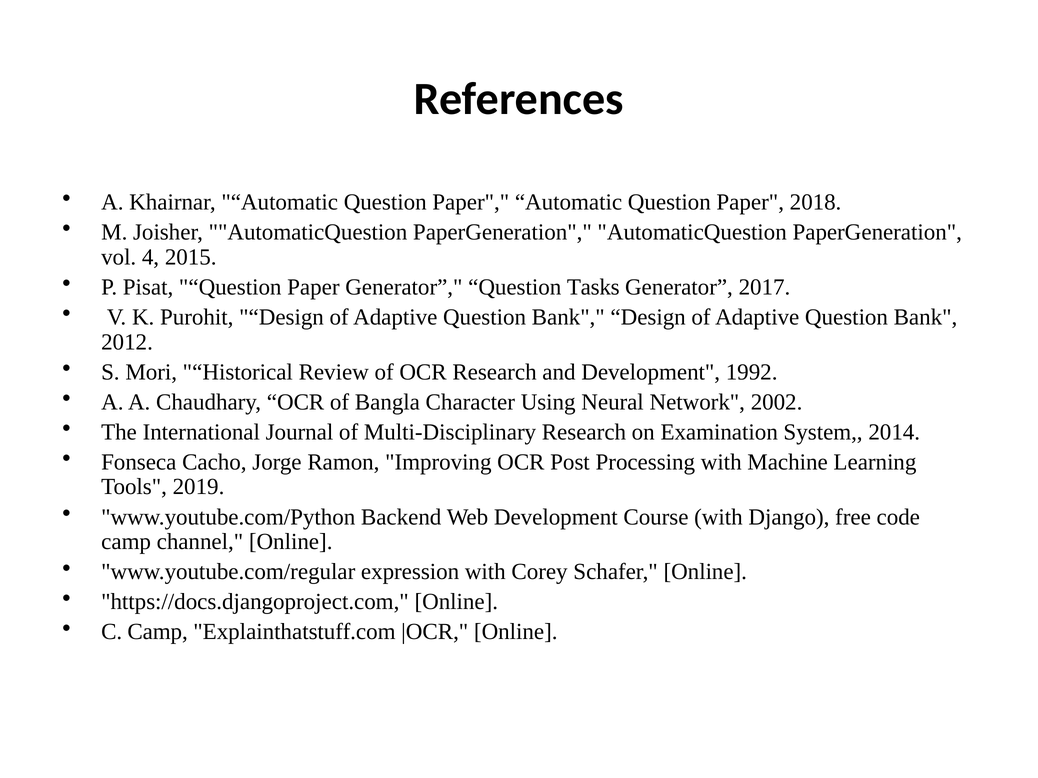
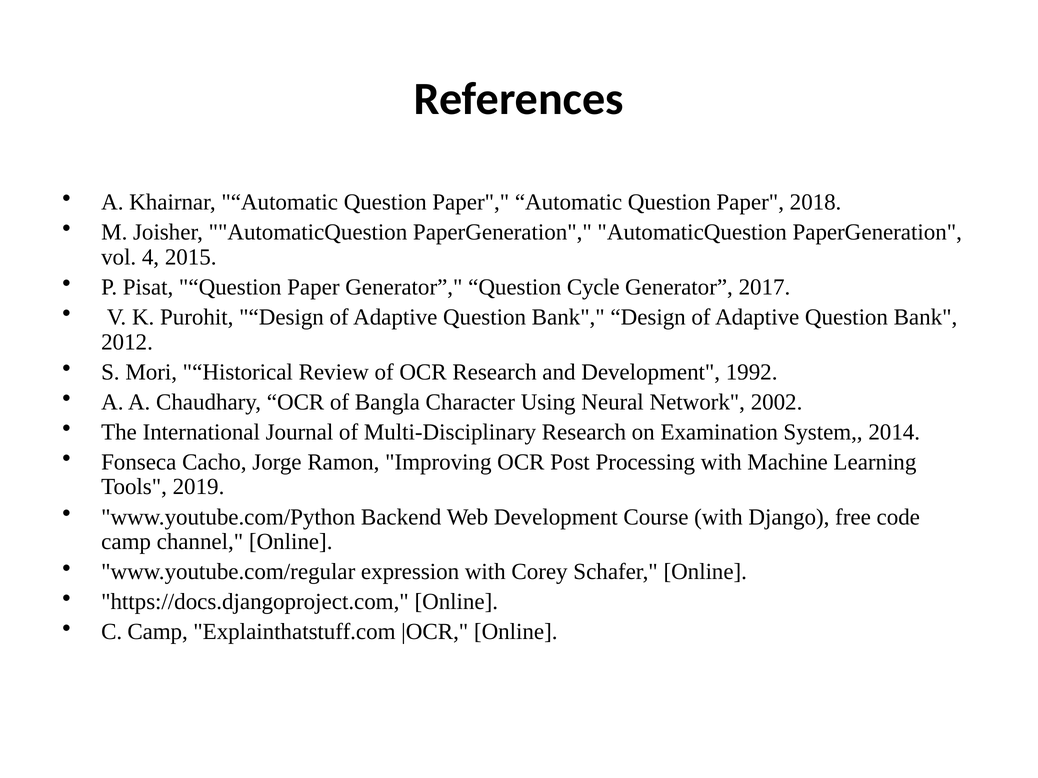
Tasks: Tasks -> Cycle (593, 287)
